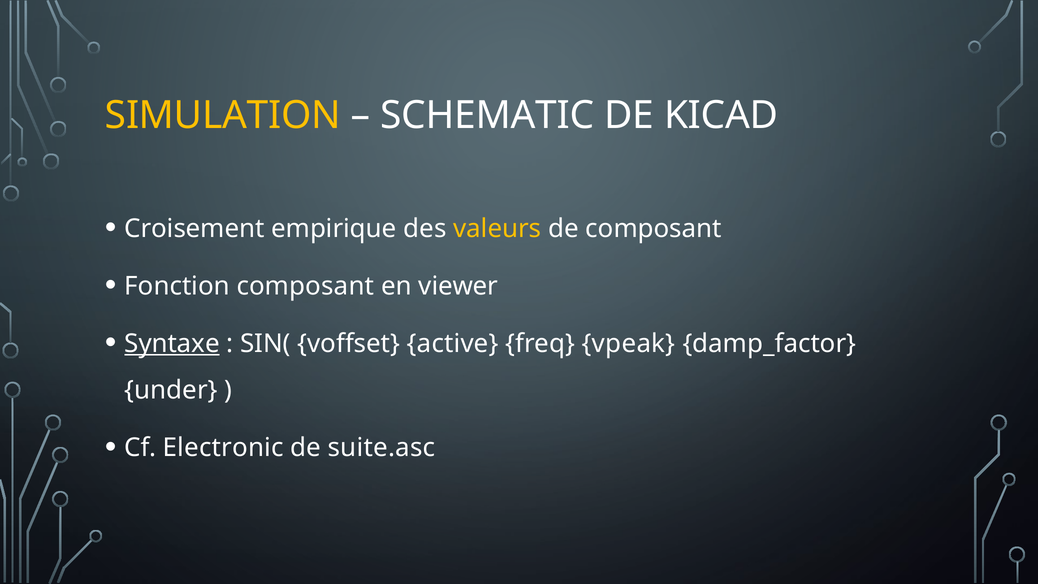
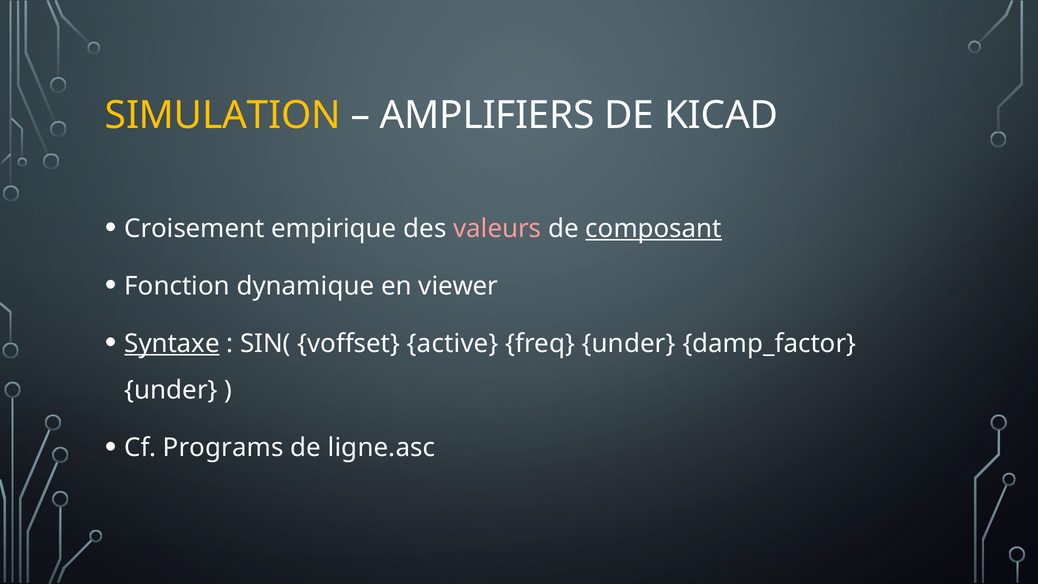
SCHEMATIC: SCHEMATIC -> AMPLIFIERS (487, 115)
valeurs colour: yellow -> pink (497, 228)
composant underline: none -> present (654, 228)
Fonction composant: composant -> dynamique (305, 286)
freq vpeak: vpeak -> under (629, 343)
Electronic: Electronic -> Programs (223, 448)
suite.asc: suite.asc -> ligne.asc (382, 448)
